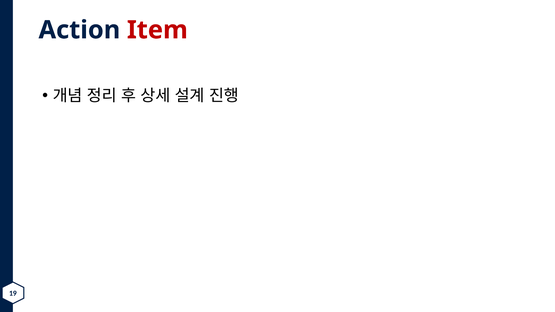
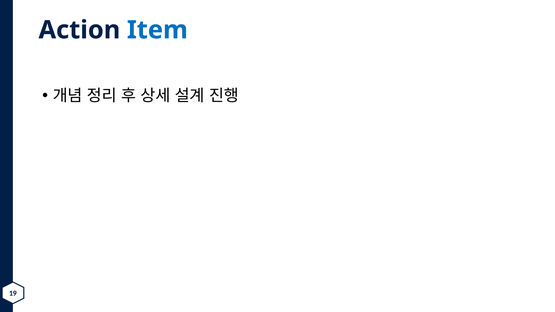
Item colour: red -> blue (157, 30)
